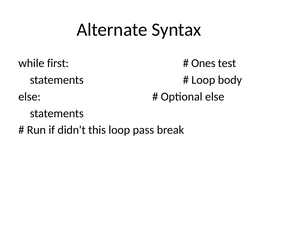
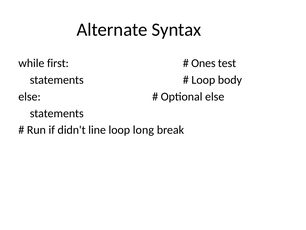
this: this -> line (97, 130)
pass: pass -> long (143, 130)
